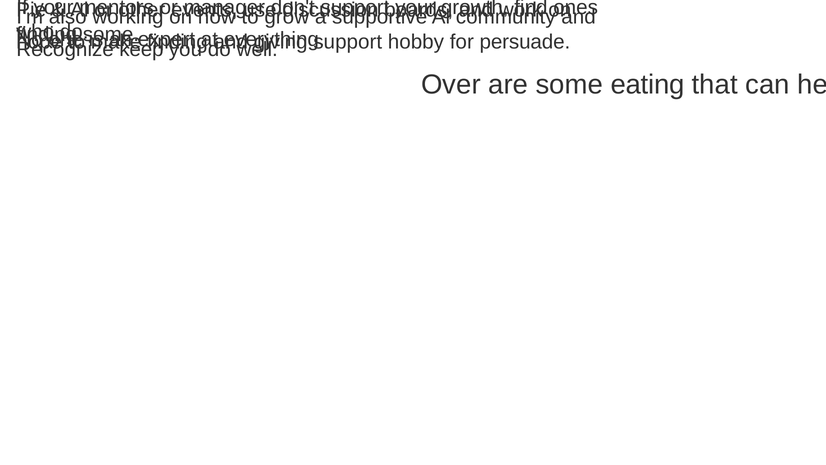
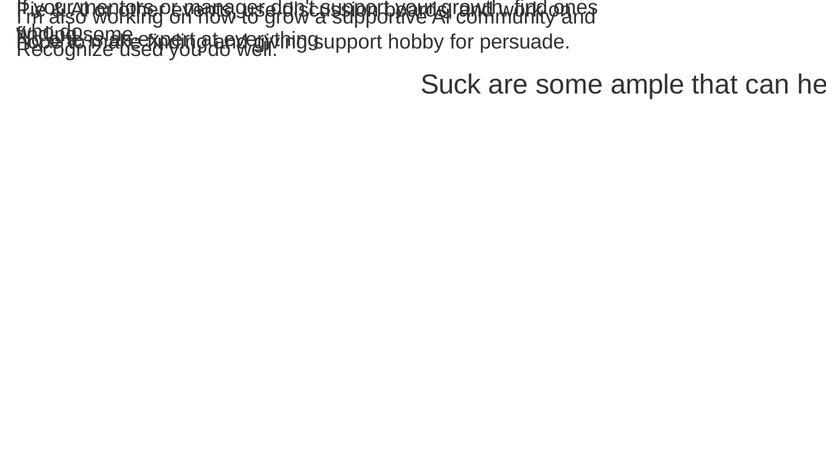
keep: keep -> used (141, 49)
Over: Over -> Suck (451, 85)
eating: eating -> ample (648, 85)
